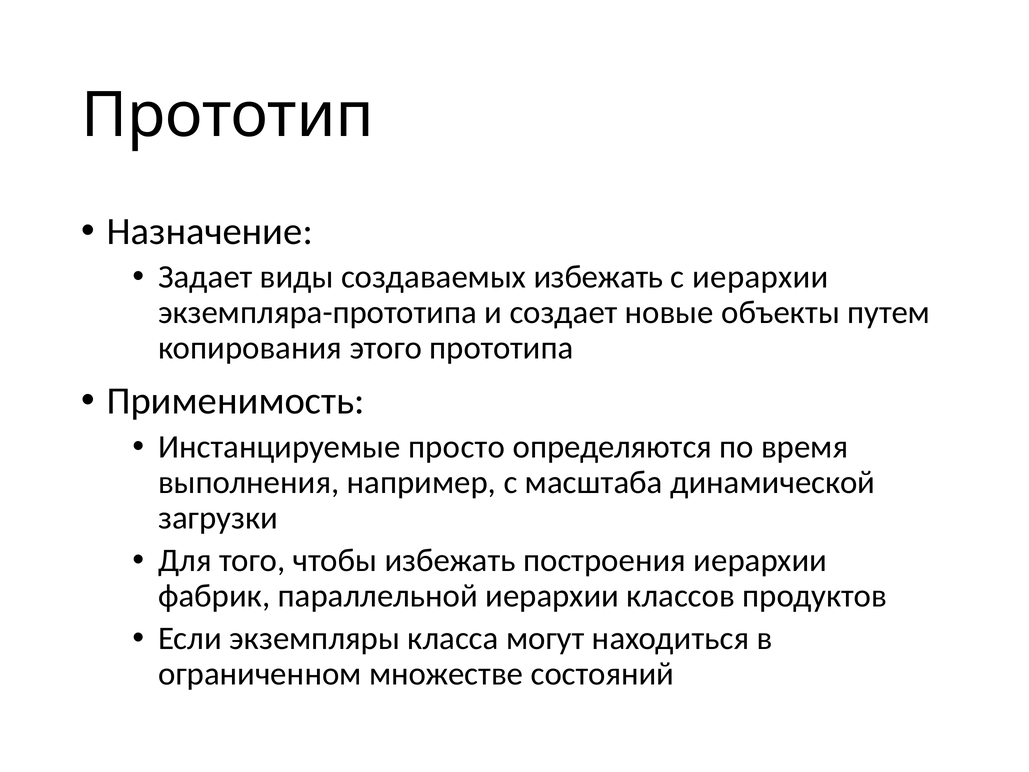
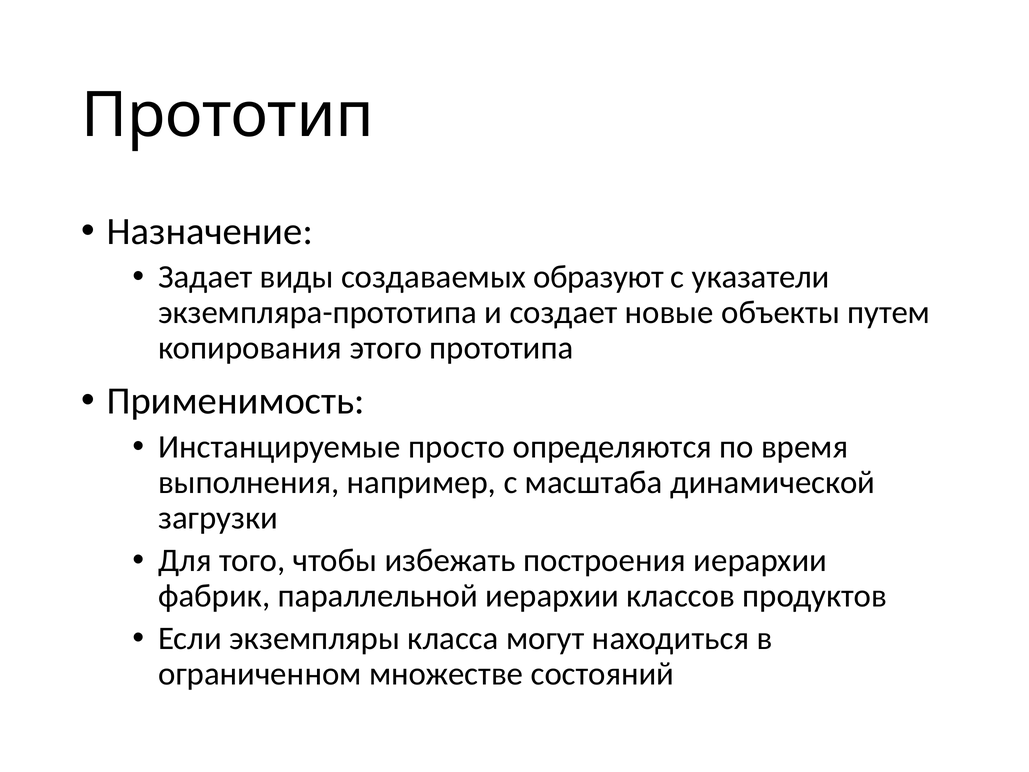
создаваемых избежать: избежать -> образуют (598, 277)
с иерархии: иерархии -> указатели (761, 277)
